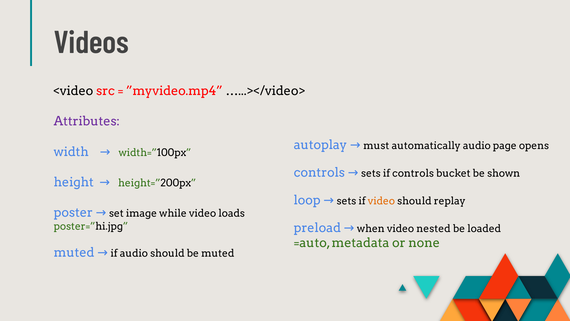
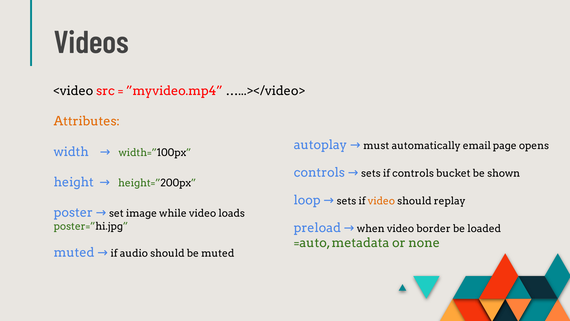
Attributes colour: purple -> orange (87, 121)
automatically audio: audio -> email (477, 146)
nested: nested -> border (434, 228)
